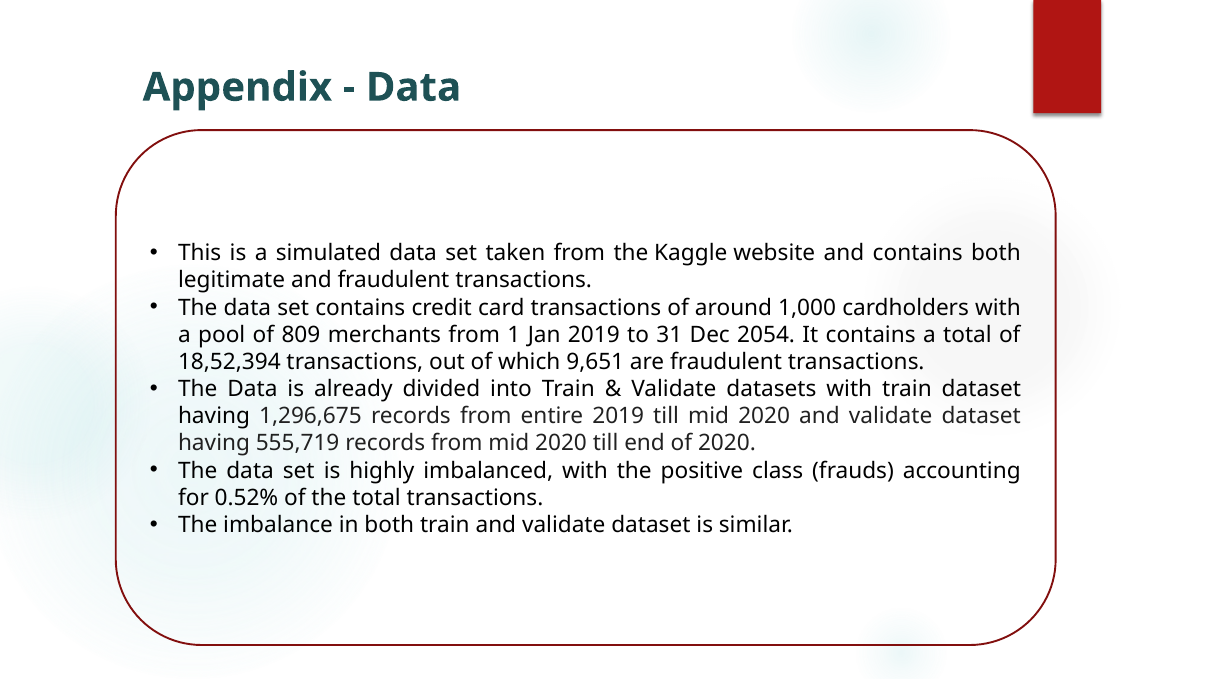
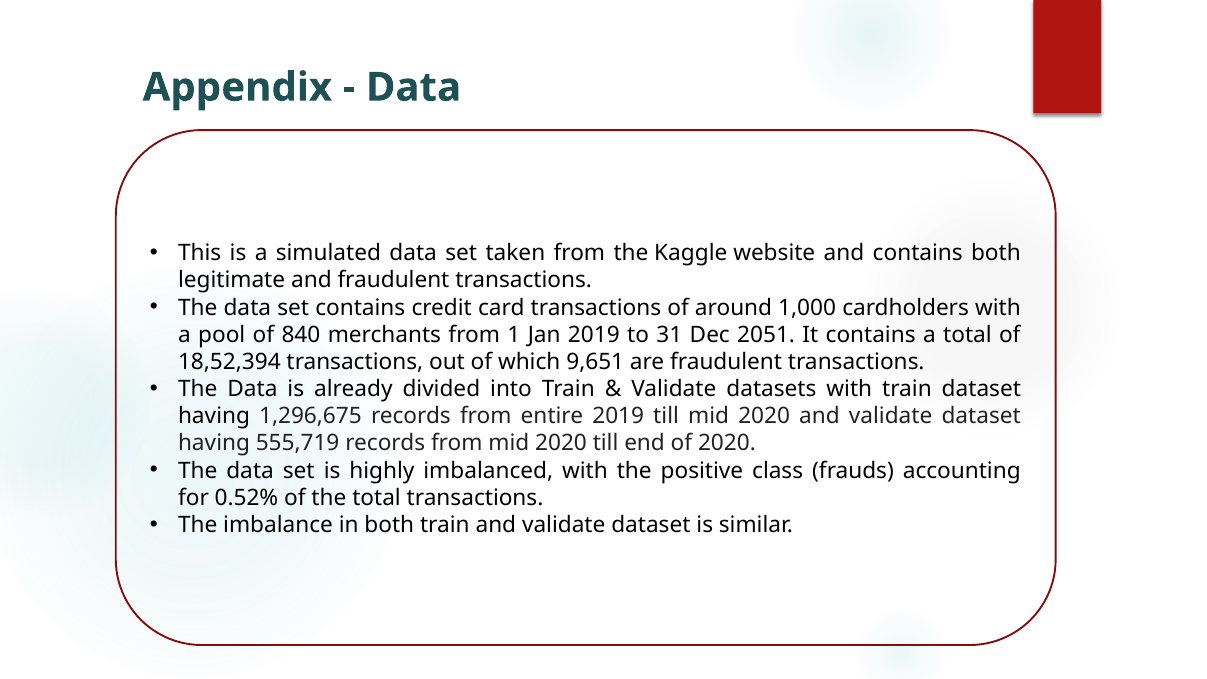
809: 809 -> 840 (301, 335)
2054: 2054 -> 2051 (766, 335)
